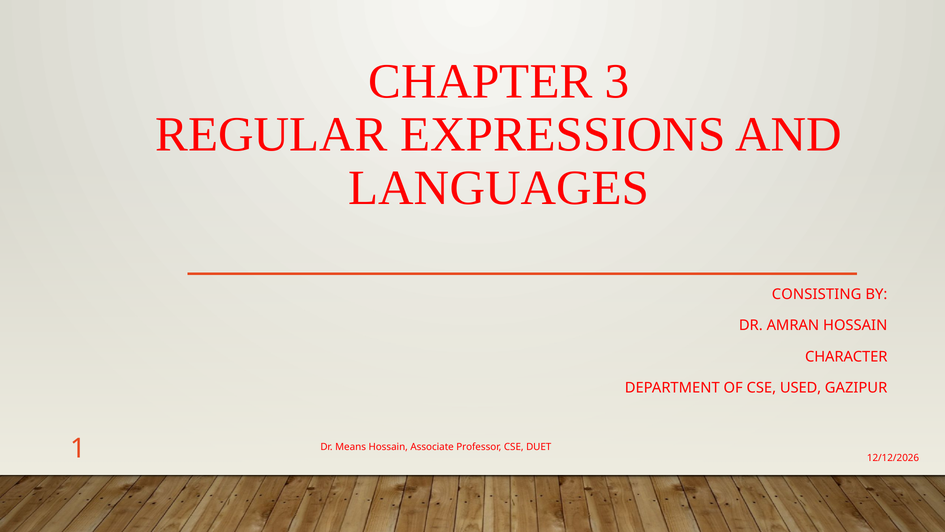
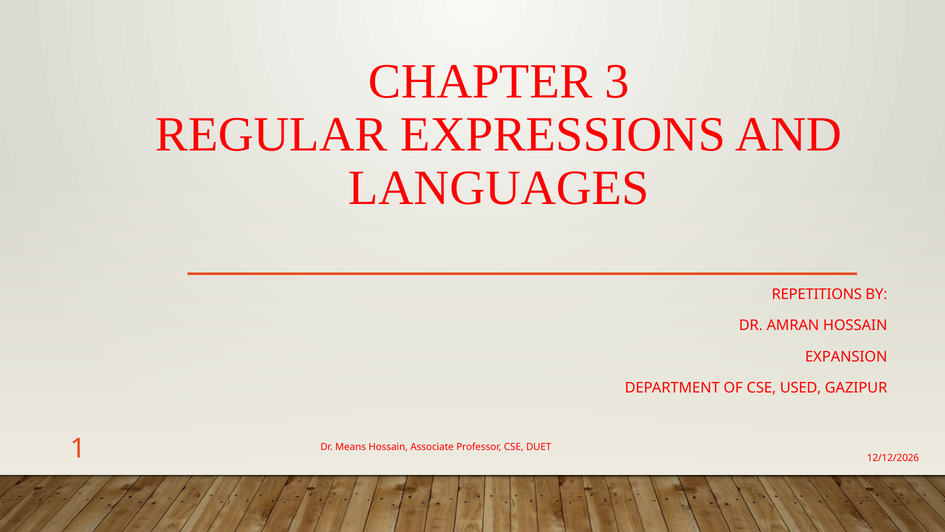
CONSISTING: CONSISTING -> REPETITIONS (817, 294)
CHARACTER: CHARACTER -> EXPANSION (846, 356)
